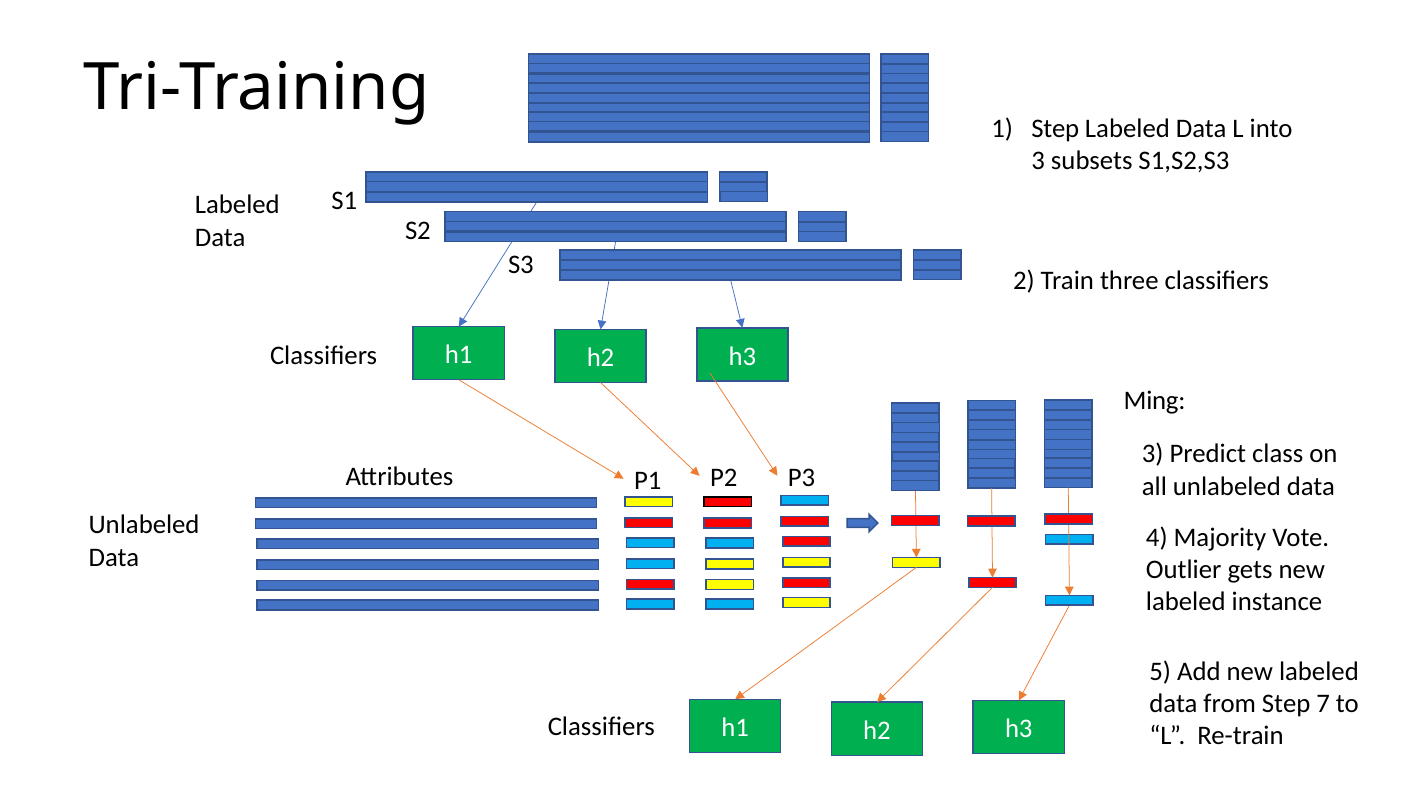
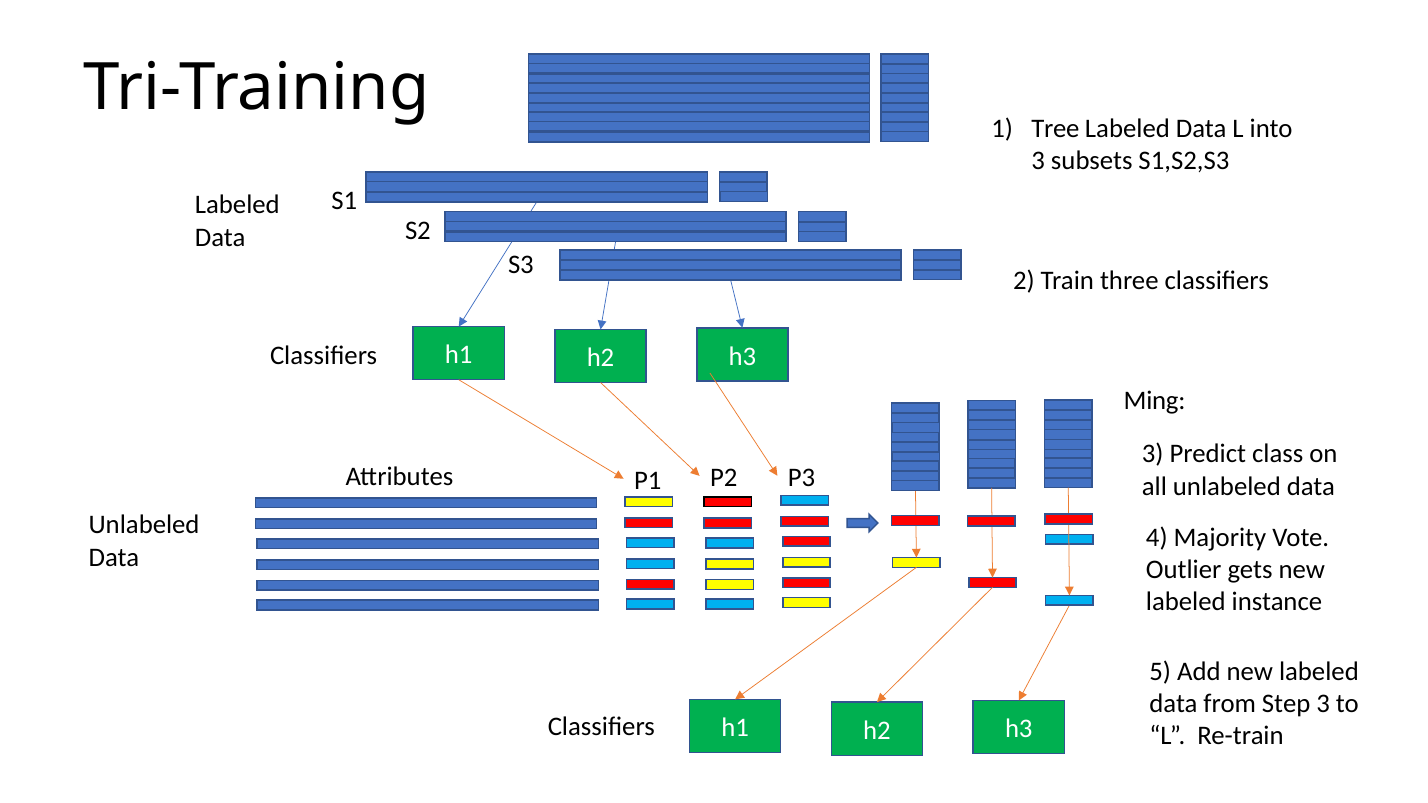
Step: Step -> Tree (1055, 129)
Step 7: 7 -> 3 (1323, 704)
